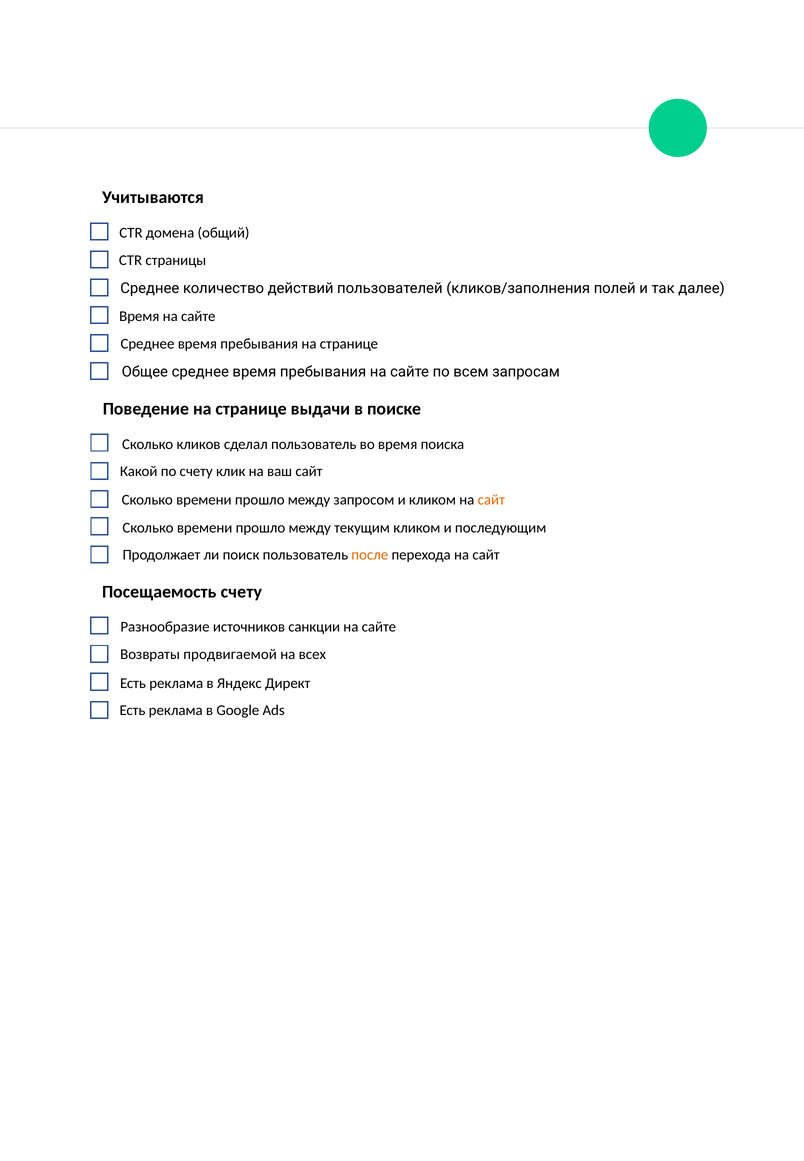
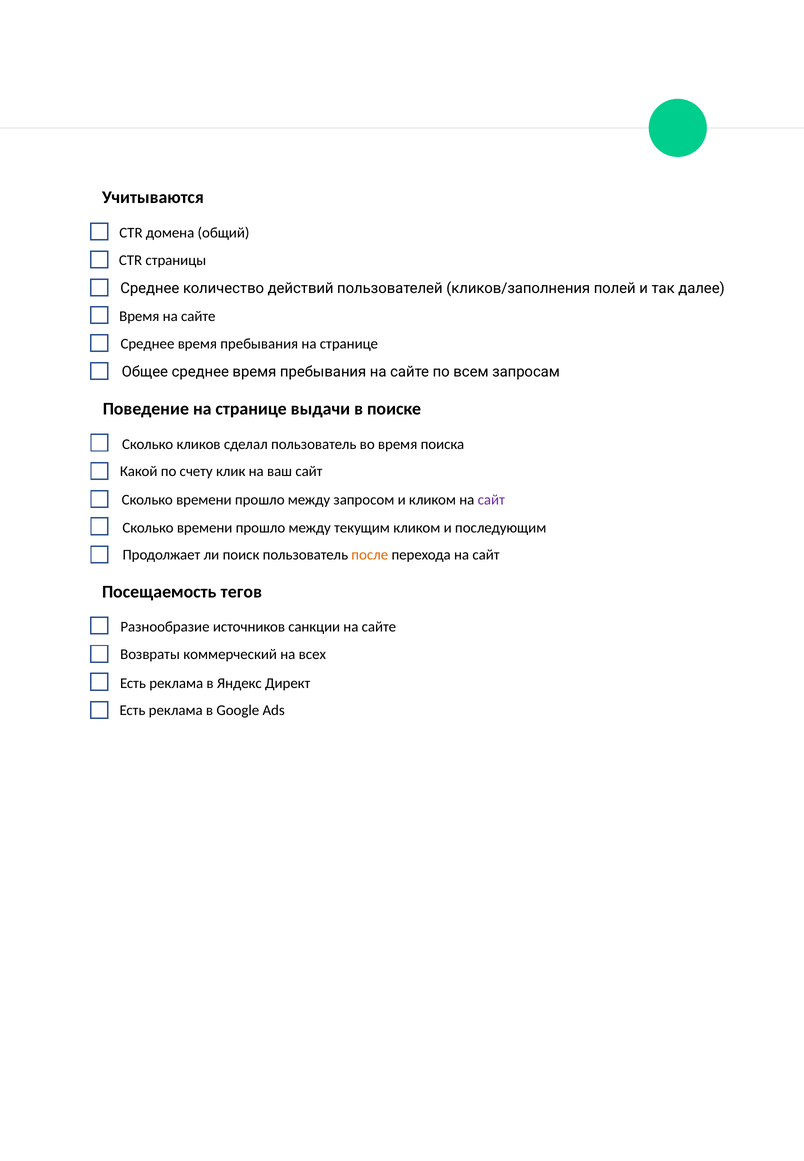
сайт colour: orange -> purple (491, 500)
Посещаемость счету: счету -> тегов (241, 592)
продвигаемой: продвигаемой -> коммерческий (230, 655)
